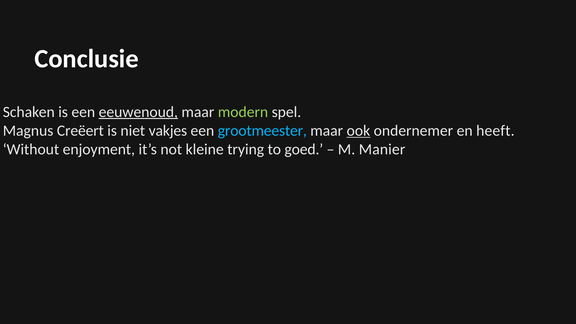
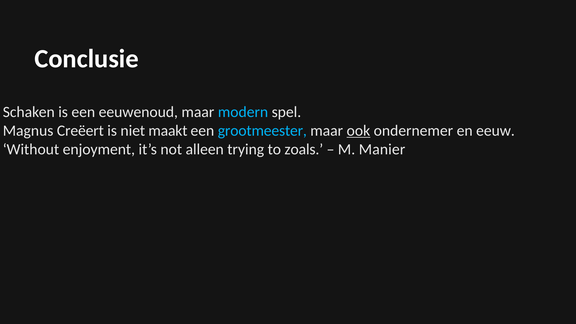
eeuwenoud underline: present -> none (138, 112)
modern colour: light green -> light blue (243, 112)
vakjes: vakjes -> maakt (168, 131)
heeft: heeft -> eeuw (496, 131)
kleine: kleine -> alleen (205, 149)
goed: goed -> zoals (304, 149)
